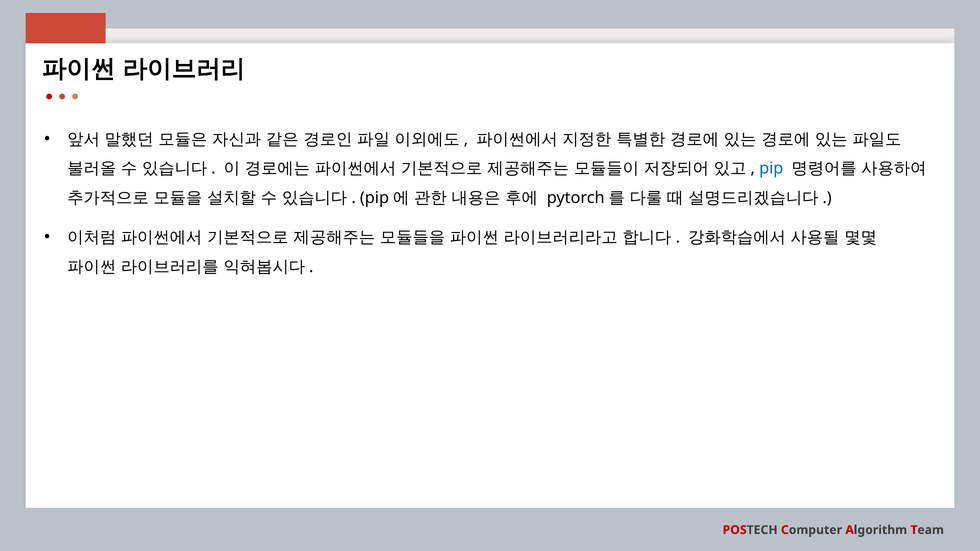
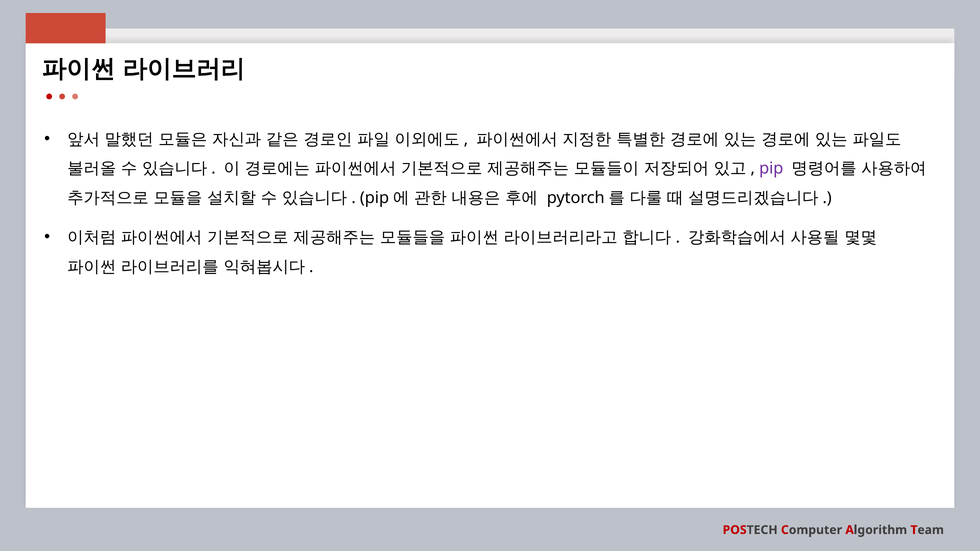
pip colour: blue -> purple (771, 169)
